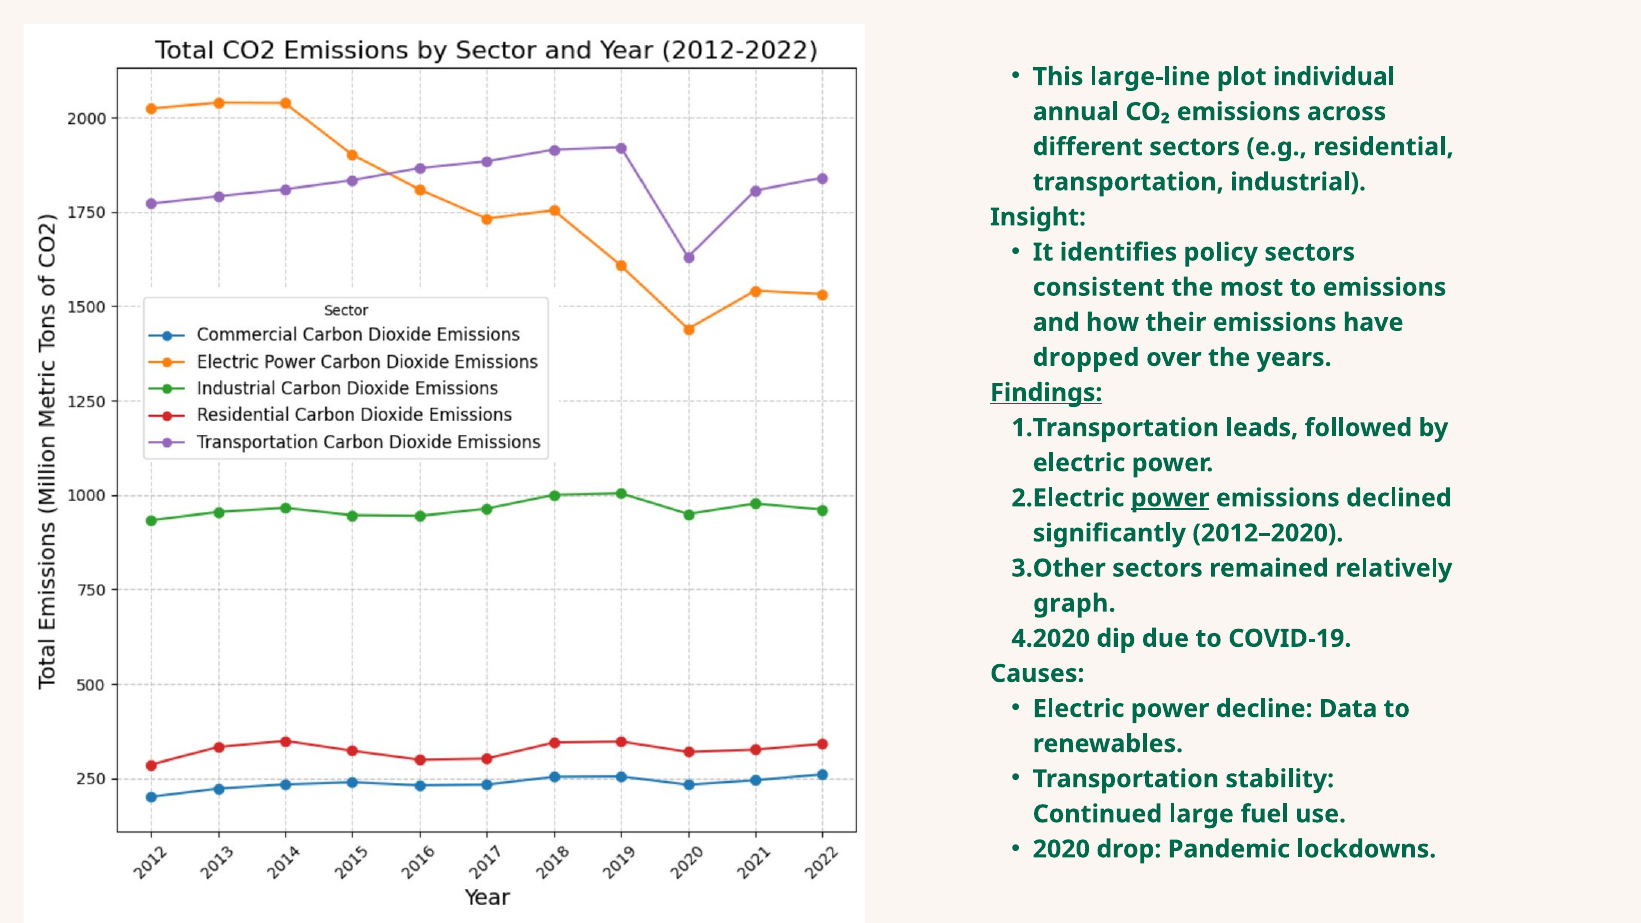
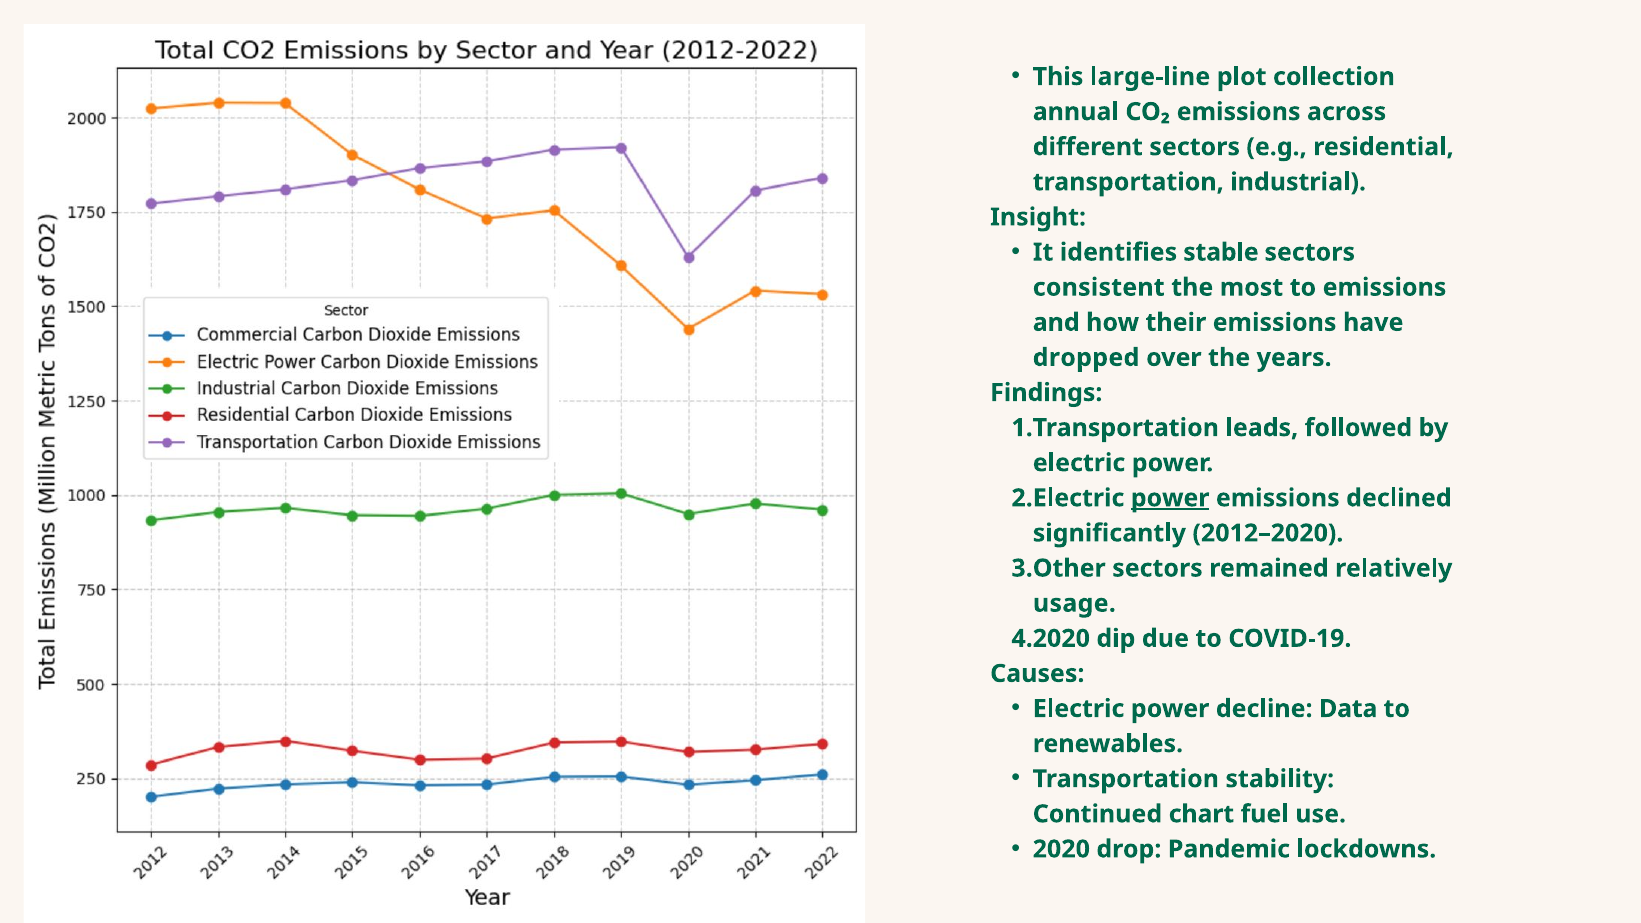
individual: individual -> collection (1334, 77)
policy: policy -> stable (1221, 252)
Findings underline: present -> none (1046, 393)
graph: graph -> usage (1074, 603)
large: large -> chart (1201, 814)
